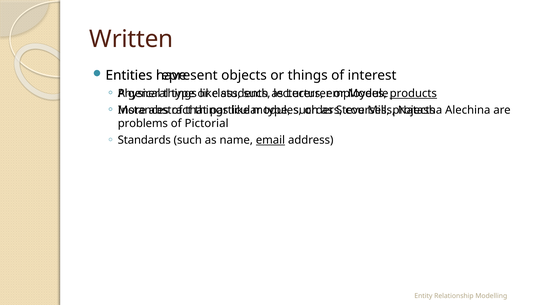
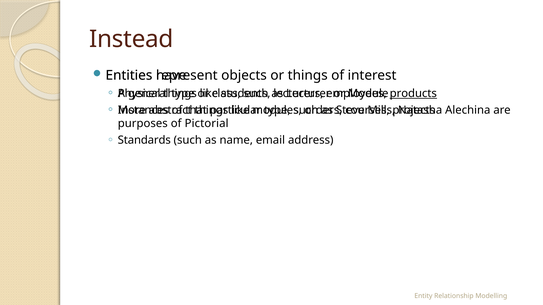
Written: Written -> Instead (131, 39)
problems: problems -> purposes (143, 124)
email underline: present -> none (270, 140)
